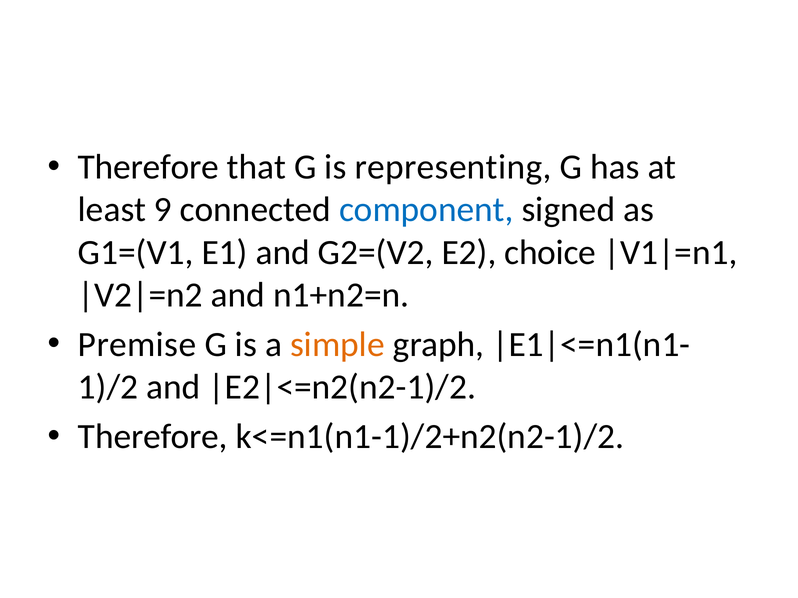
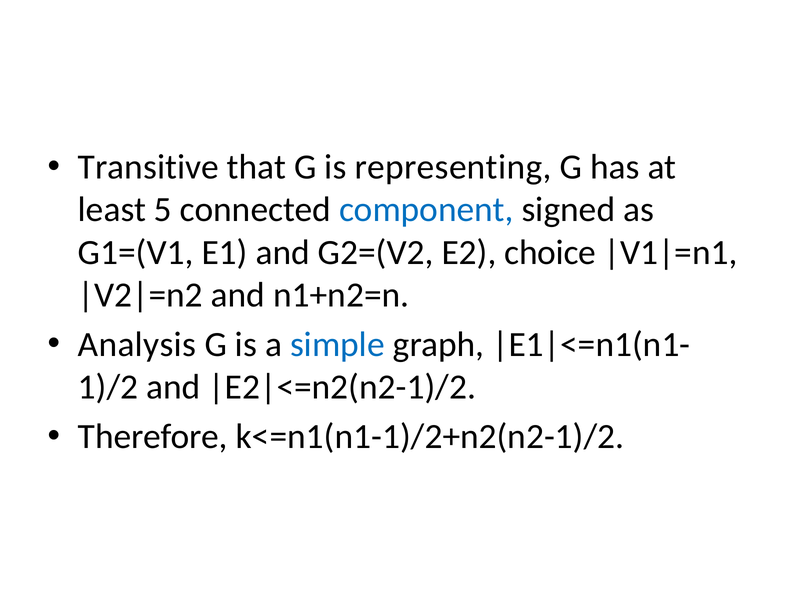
Therefore: Therefore -> Transitive (148, 167)
9: 9 -> 5 (163, 210)
Premise: Premise -> Analysis (137, 345)
simple colour: orange -> blue (337, 345)
